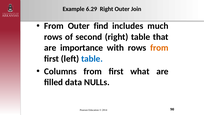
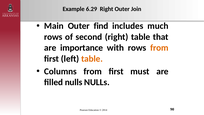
From: From -> Main (54, 26)
table colour: blue -> orange (92, 59)
what: what -> must (140, 71)
filled data: data -> nulls (74, 82)
